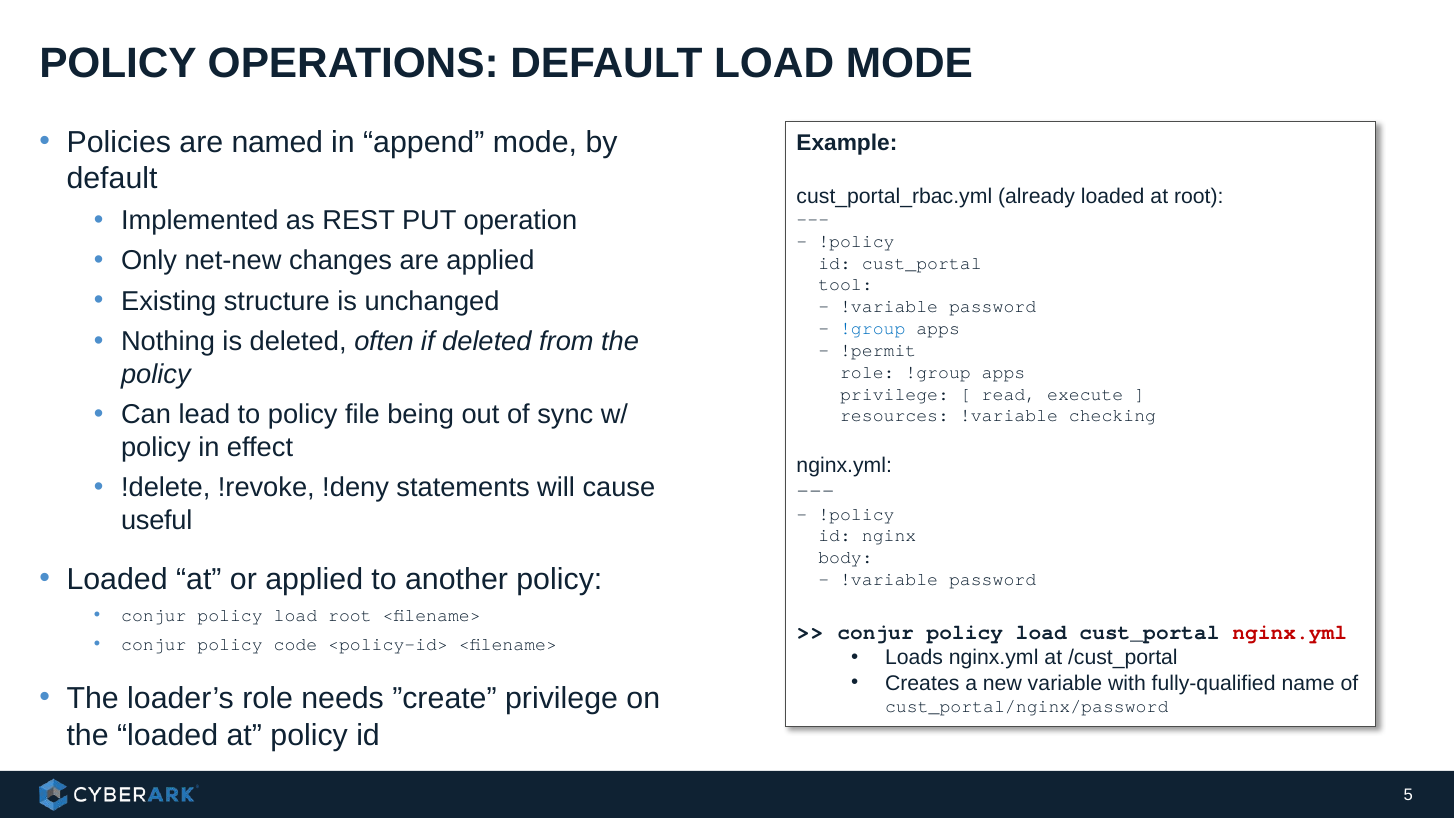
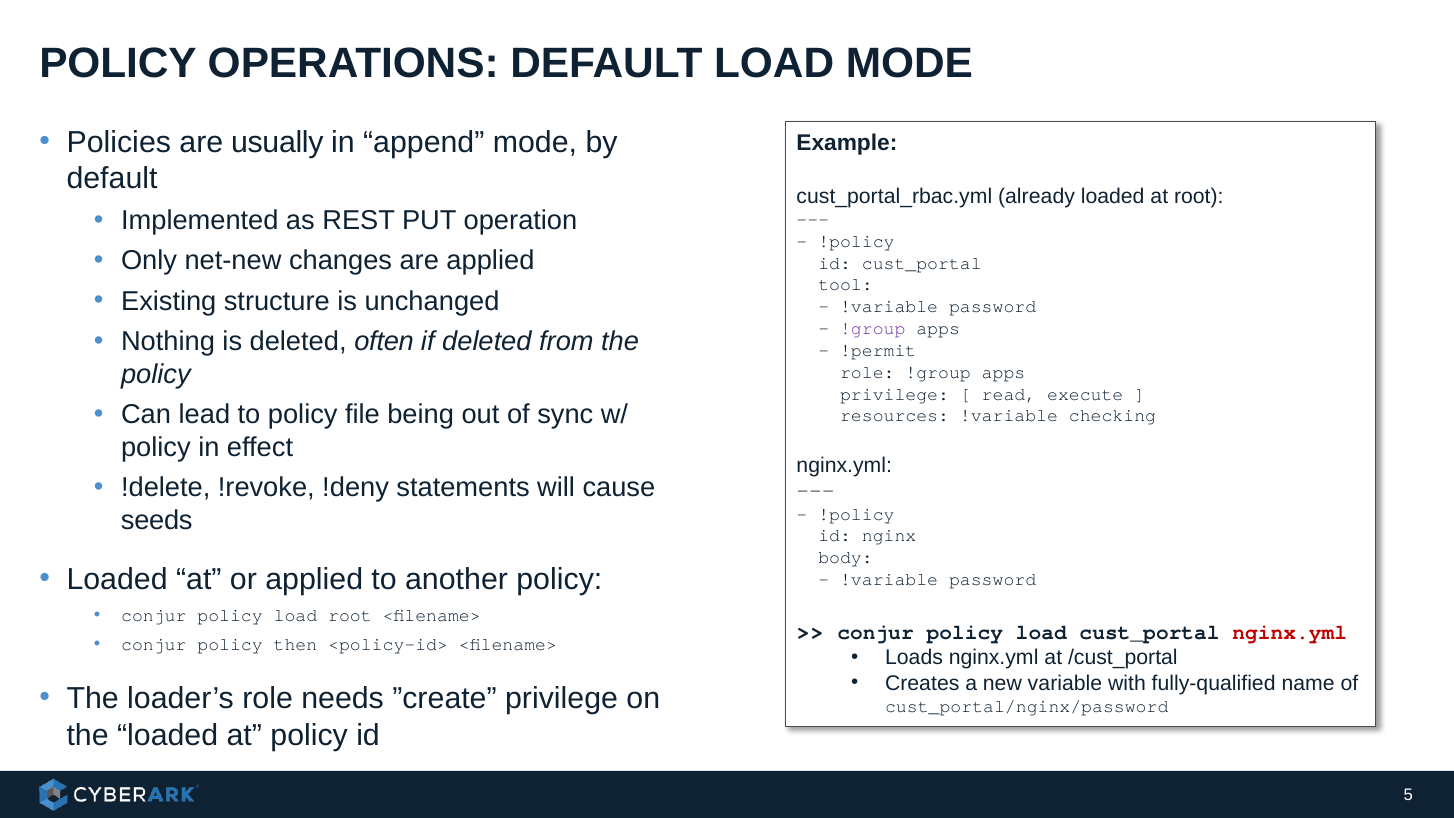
named: named -> usually (277, 142)
!group colour: blue -> purple (873, 329)
useful: useful -> seeds (157, 520)
code: code -> then (295, 644)
